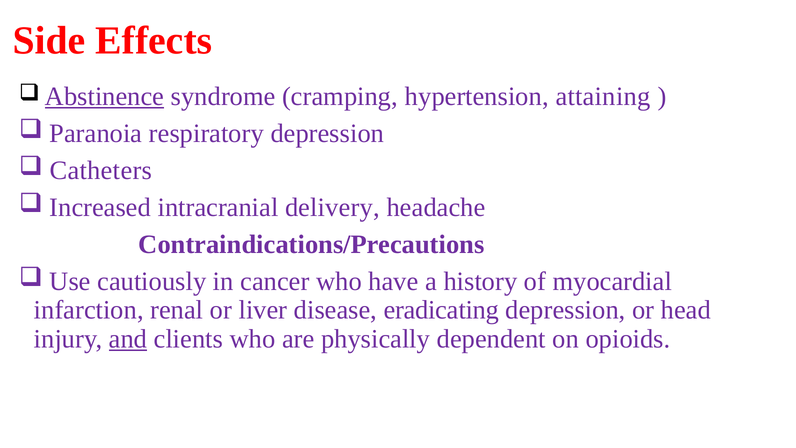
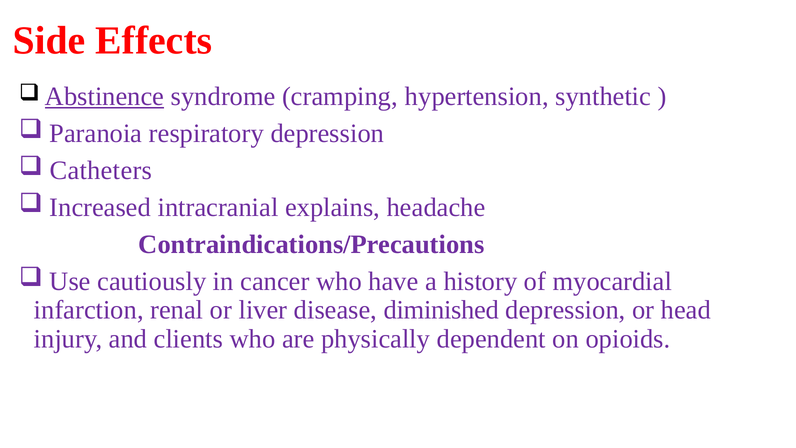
attaining: attaining -> synthetic (603, 96)
delivery: delivery -> explains (333, 207)
eradicating: eradicating -> diminished (441, 310)
and underline: present -> none (128, 339)
